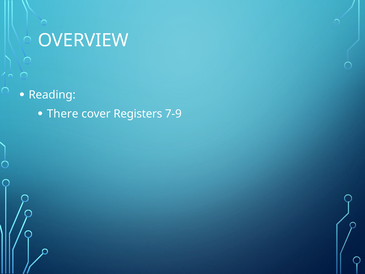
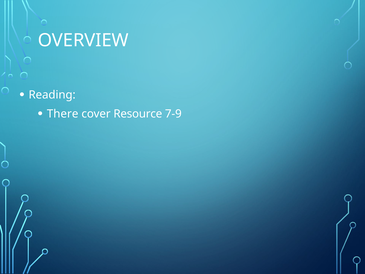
Registers: Registers -> Resource (138, 114)
